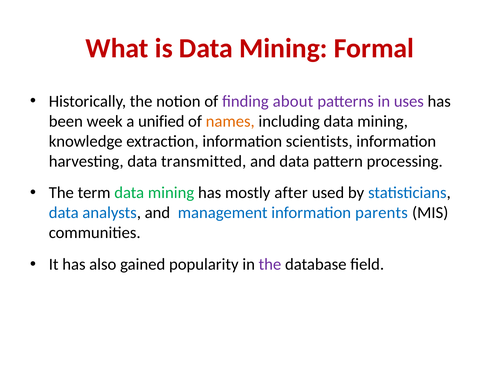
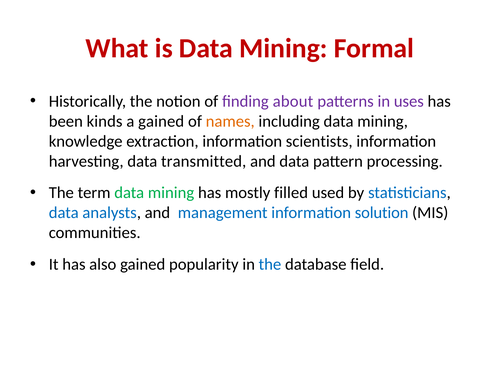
week: week -> kinds (105, 121)
a unified: unified -> gained (161, 121)
after: after -> filled (291, 193)
parents: parents -> solution (382, 213)
the colour: purple -> blue (270, 264)
